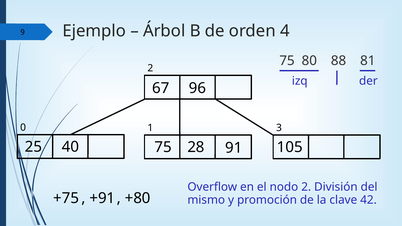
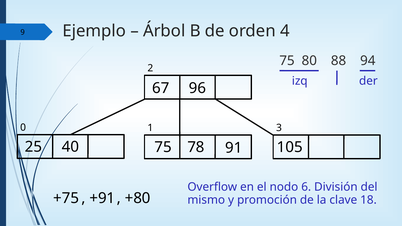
81: 81 -> 94 (368, 61)
28: 28 -> 78 (196, 147)
nodo 2: 2 -> 6 (306, 187)
42: 42 -> 18 (368, 200)
